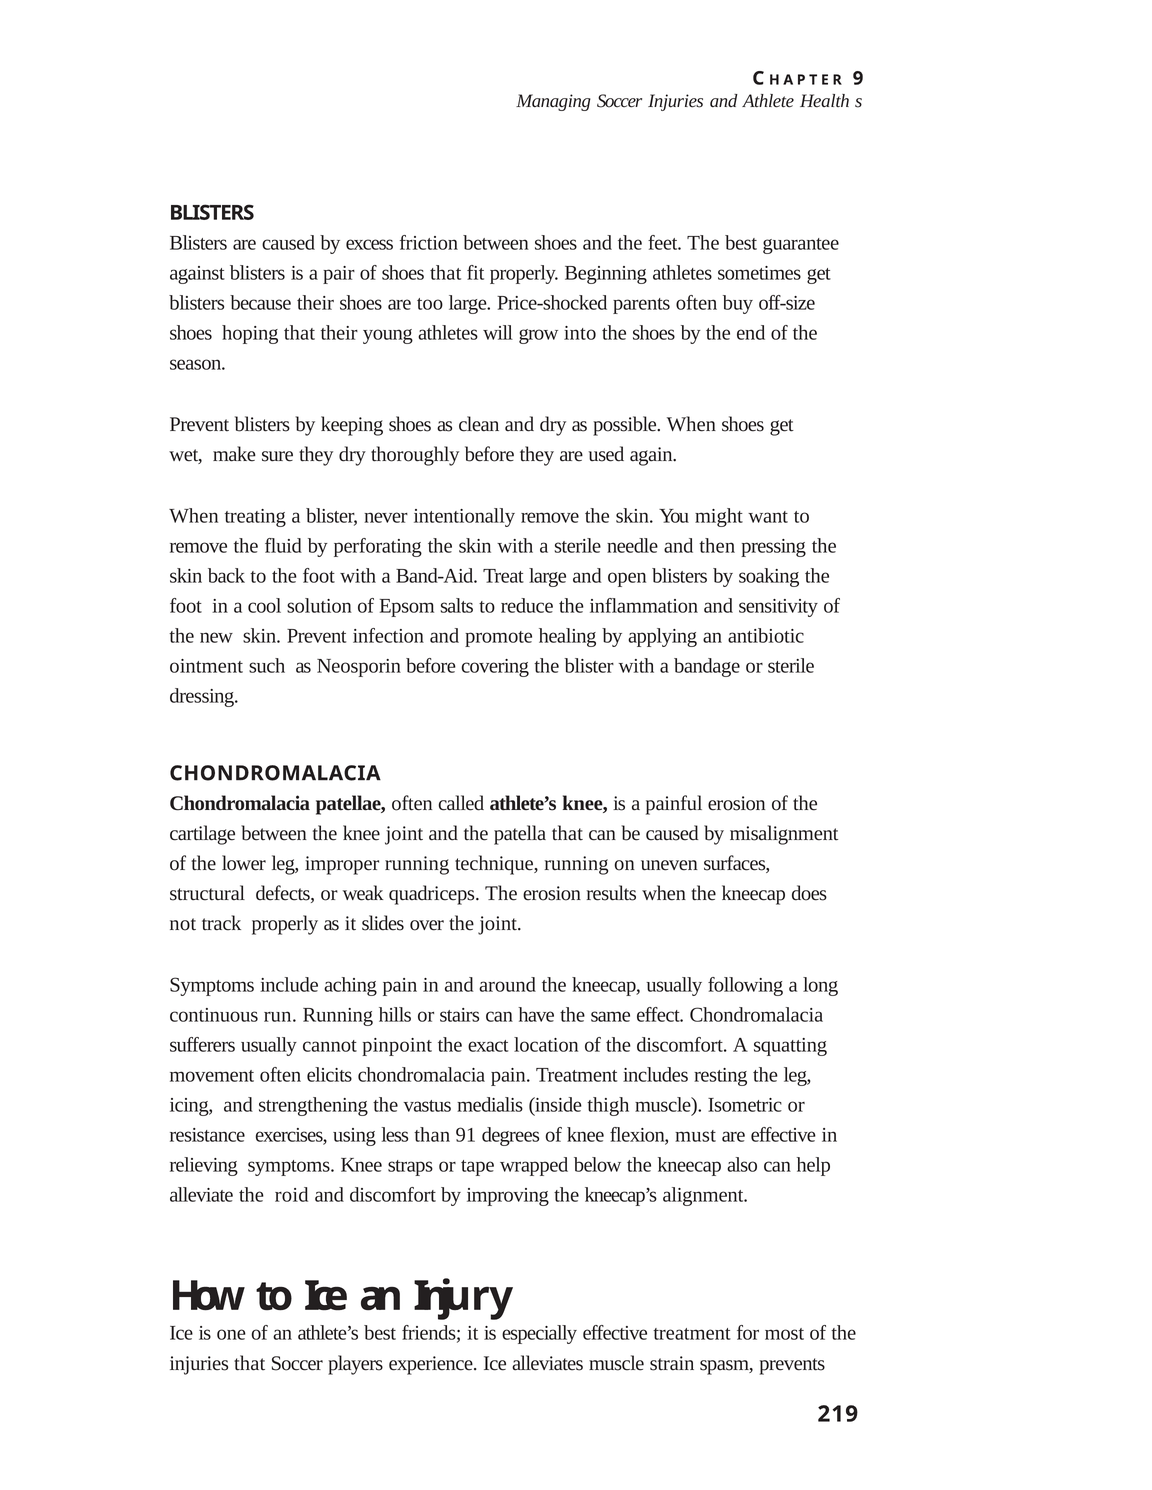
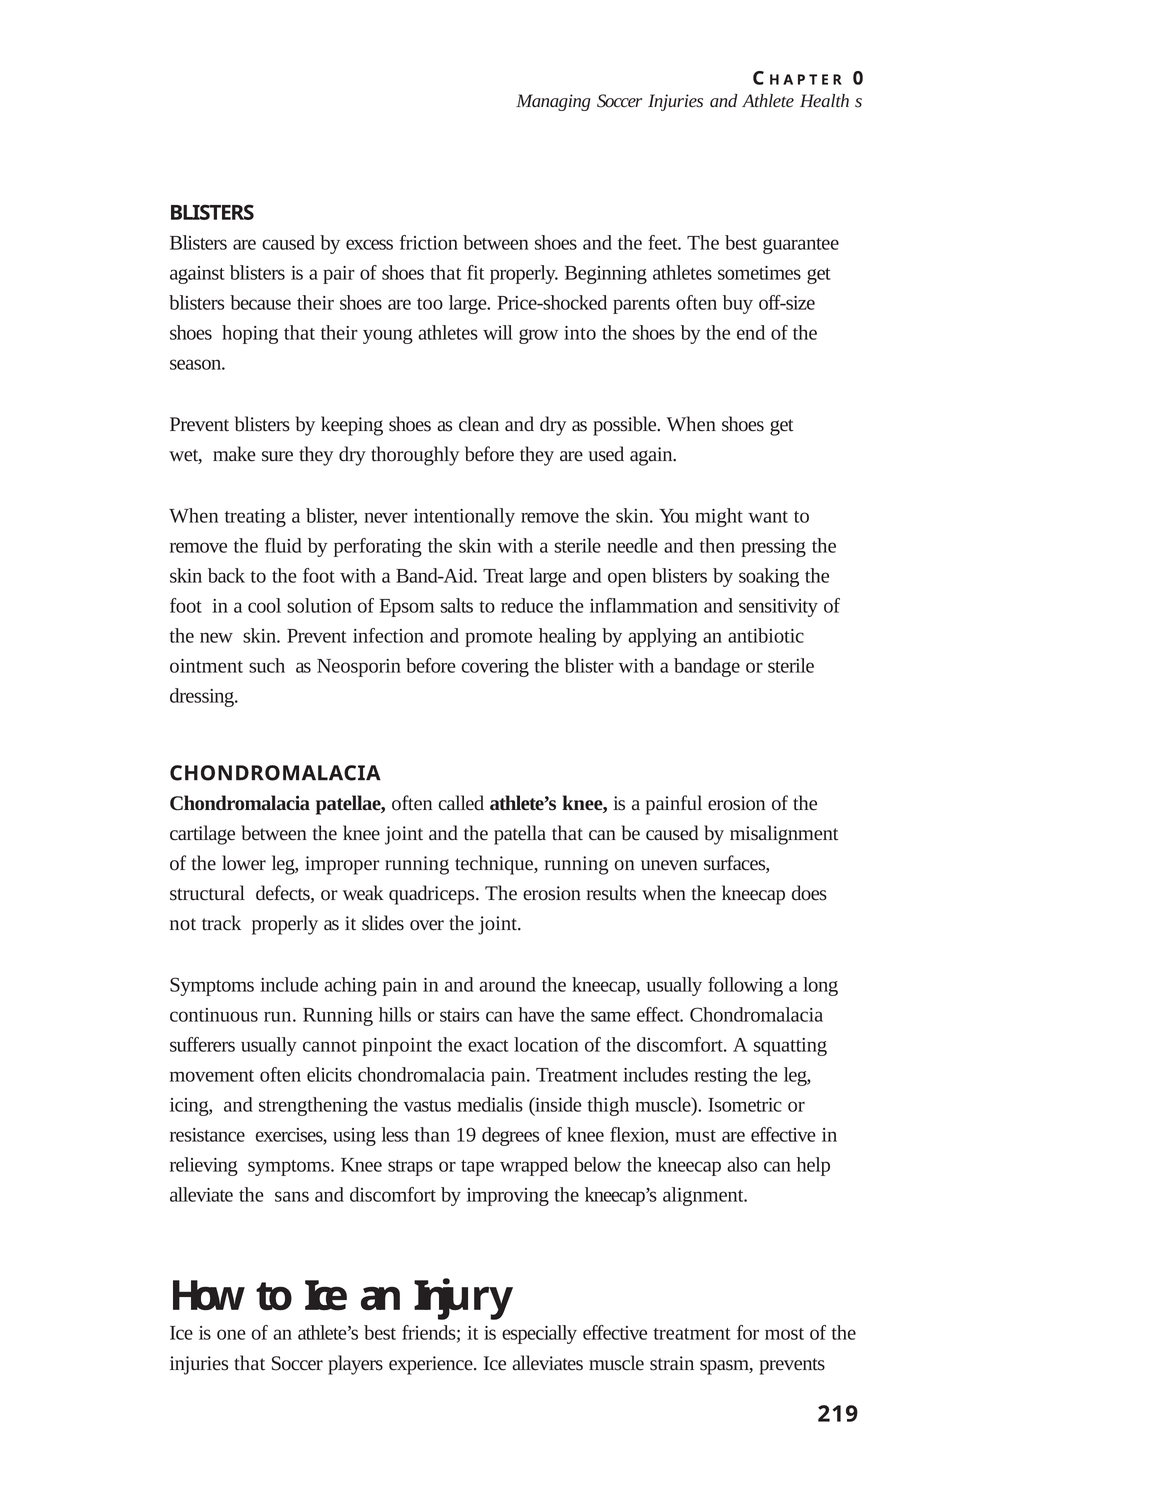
9: 9 -> 0 (858, 78)
91: 91 -> 19 (466, 1136)
roid: roid -> sans (292, 1196)
